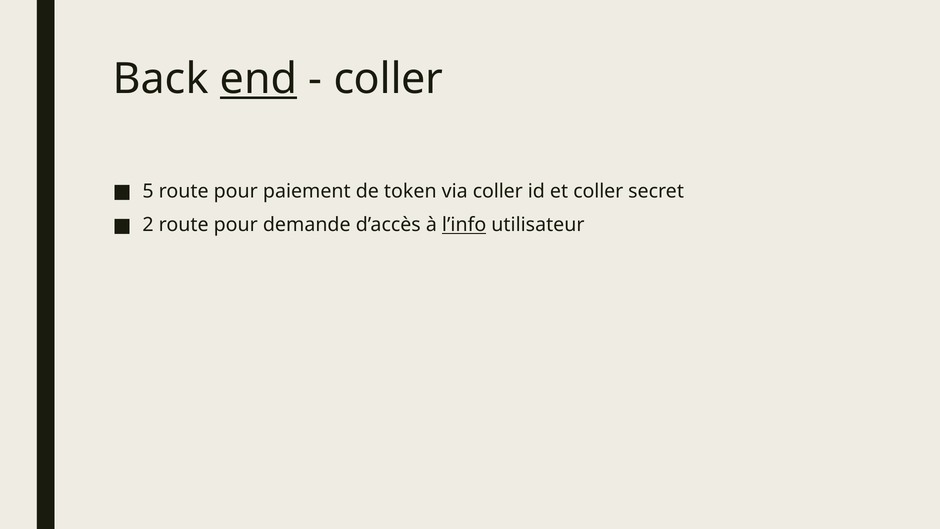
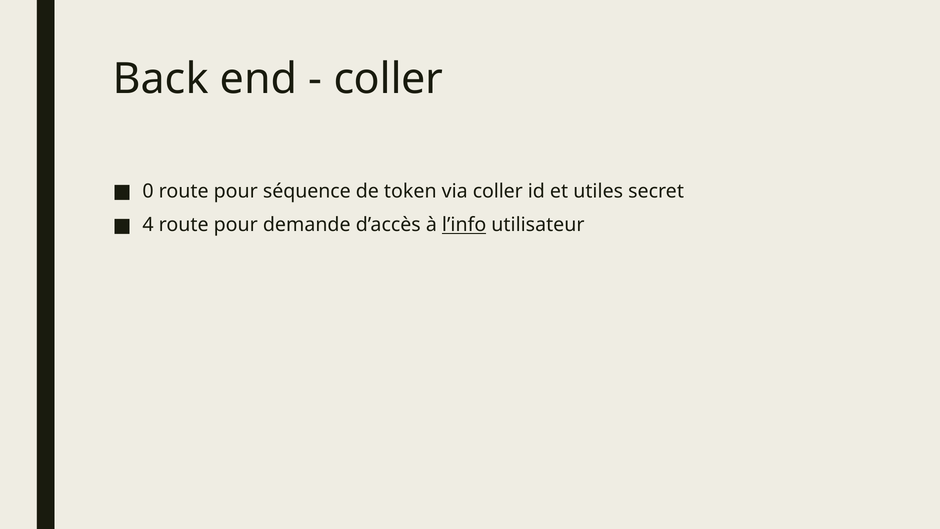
end underline: present -> none (259, 79)
5: 5 -> 0 (148, 191)
paiement: paiement -> séquence (307, 191)
et coller: coller -> utiles (598, 191)
2: 2 -> 4 (148, 225)
